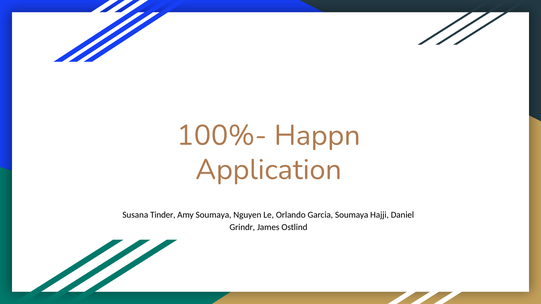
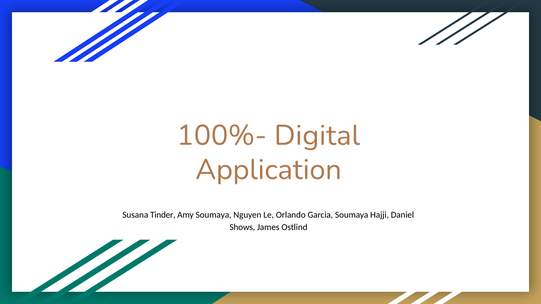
Happn: Happn -> Digital (317, 136)
Grindr: Grindr -> Shows (242, 227)
